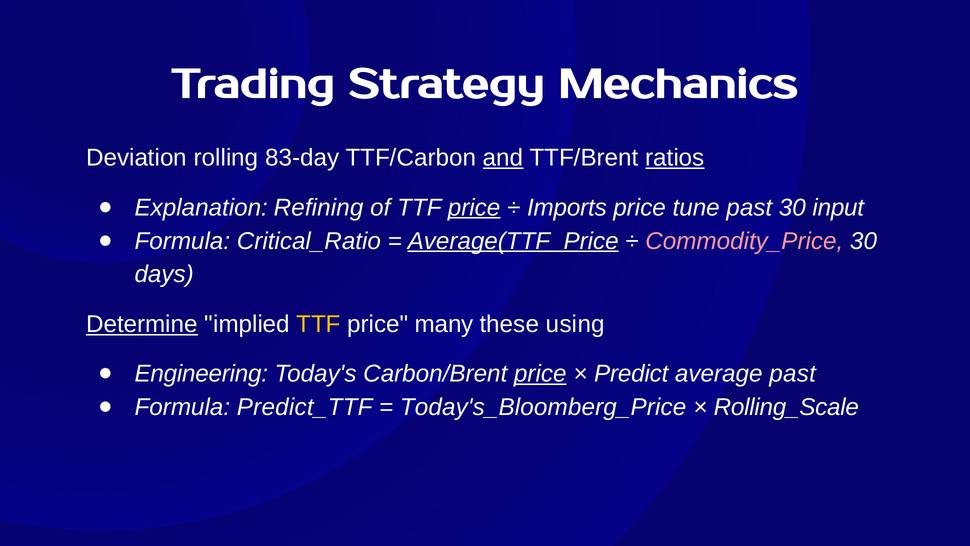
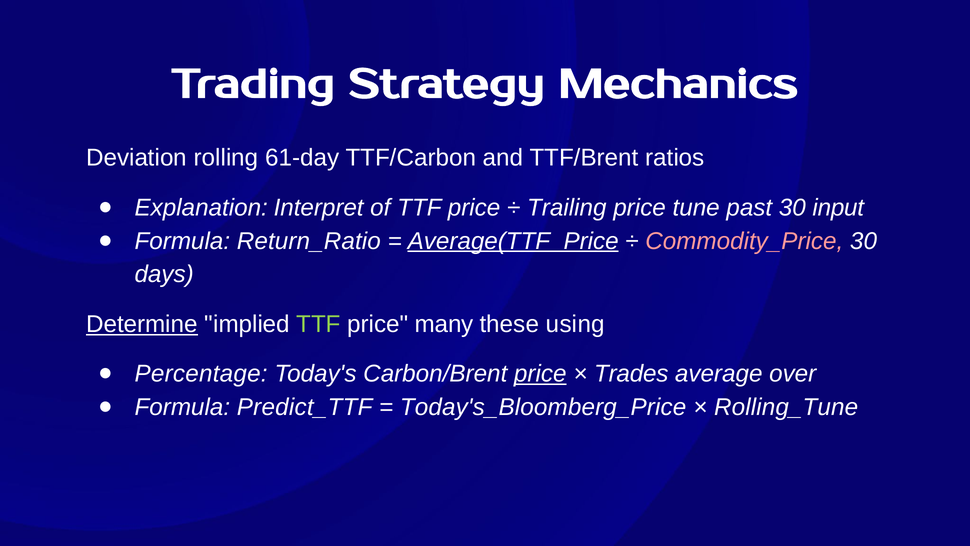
83-day: 83-day -> 61-day (302, 158)
and underline: present -> none (503, 158)
ratios underline: present -> none (675, 158)
Refining: Refining -> Interpret (319, 207)
price underline: present -> none (474, 207)
Imports: Imports -> Trailing (567, 207)
Critical_Ratio: Critical_Ratio -> Return_Ratio (309, 241)
TTF colour: yellow -> light green (318, 324)
Engineering: Engineering -> Percentage (201, 374)
Predict: Predict -> Trades (631, 374)
average past: past -> over (793, 374)
Rolling_Scale: Rolling_Scale -> Rolling_Tune (786, 407)
